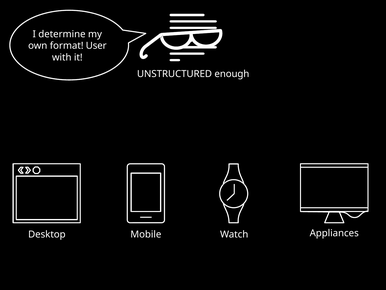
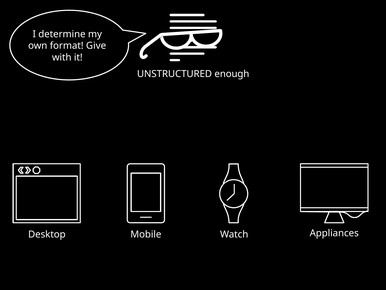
User: User -> Give (96, 46)
